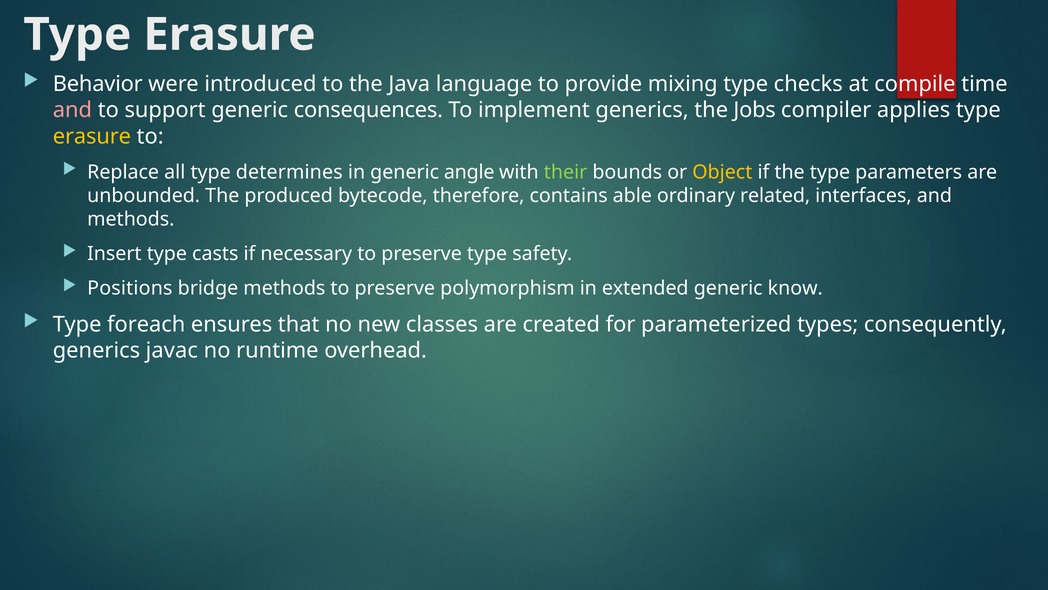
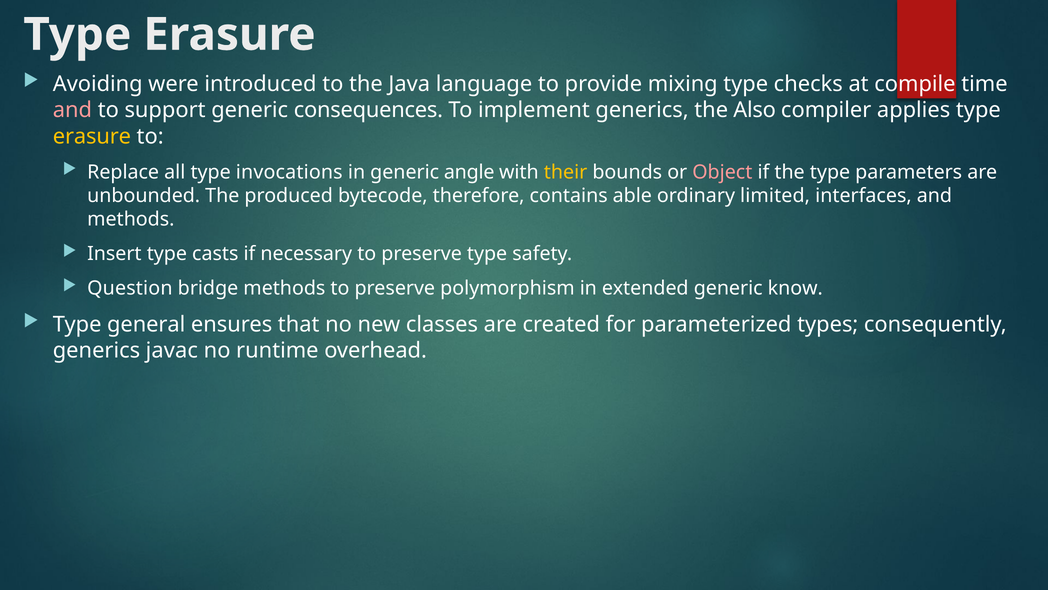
Behavior: Behavior -> Avoiding (98, 84)
Jobs: Jobs -> Also (755, 110)
determines: determines -> invocations (289, 172)
their colour: light green -> yellow (566, 172)
Object colour: yellow -> pink (722, 172)
related: related -> limited (775, 195)
Positions: Positions -> Question (130, 288)
foreach: foreach -> general (146, 324)
